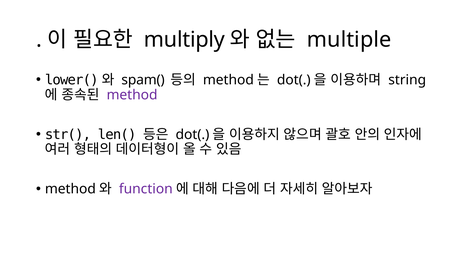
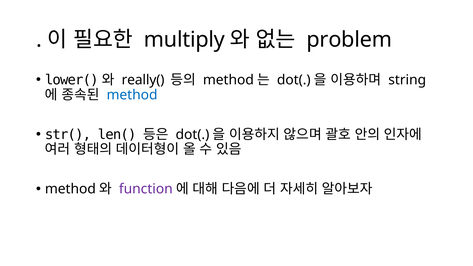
multiple: multiple -> problem (349, 40)
spam(: spam( -> really( (143, 80)
method colour: purple -> blue (132, 95)
